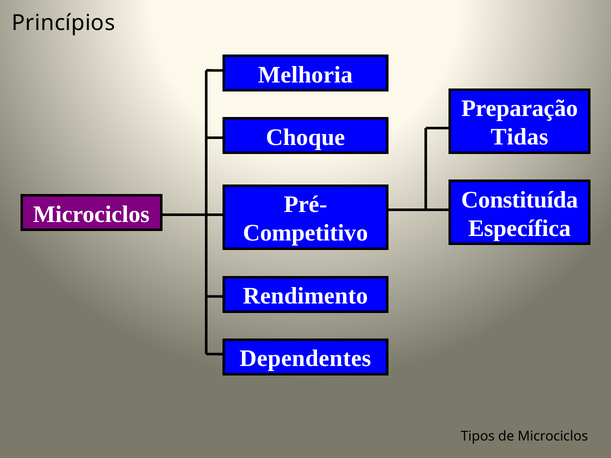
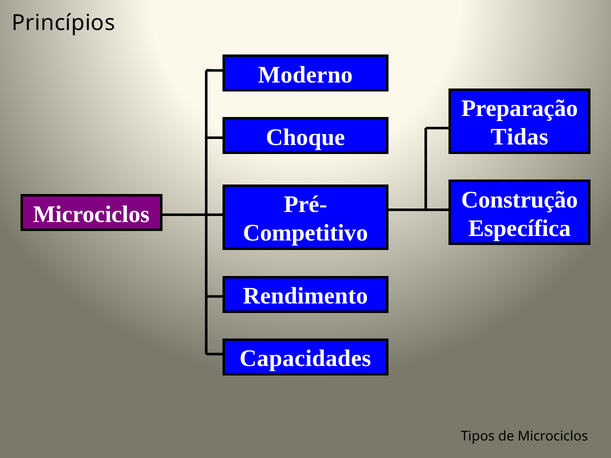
Melhoria: Melhoria -> Moderno (305, 75)
Constituída: Constituída -> Construção (520, 200)
Dependentes: Dependentes -> Capacidades (305, 359)
